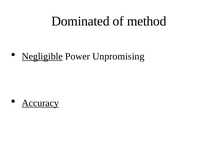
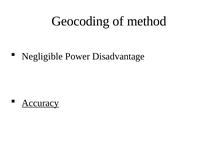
Dominated: Dominated -> Geocoding (80, 21)
Negligible underline: present -> none (42, 56)
Unpromising: Unpromising -> Disadvantage (118, 56)
